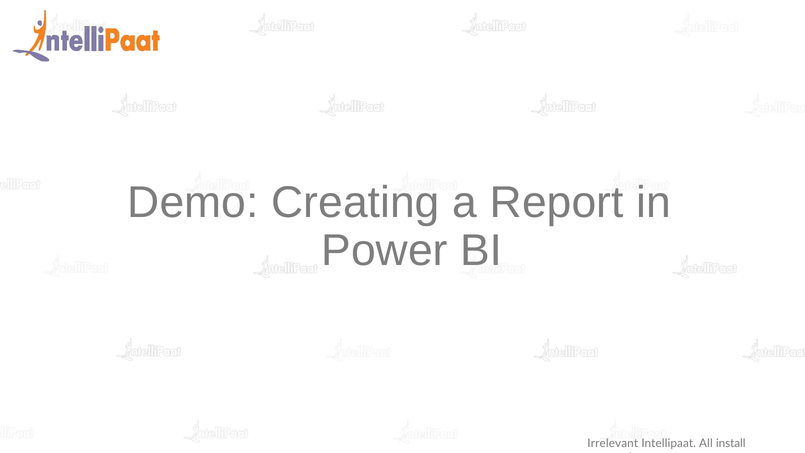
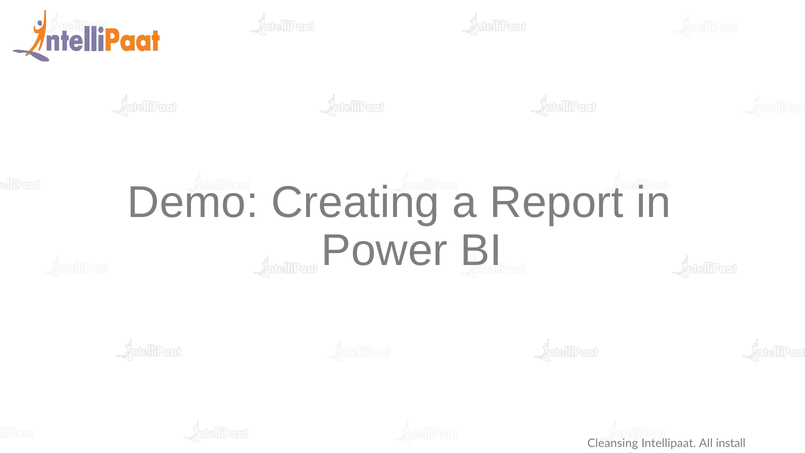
Irrelevant: Irrelevant -> Cleansing (613, 443)
